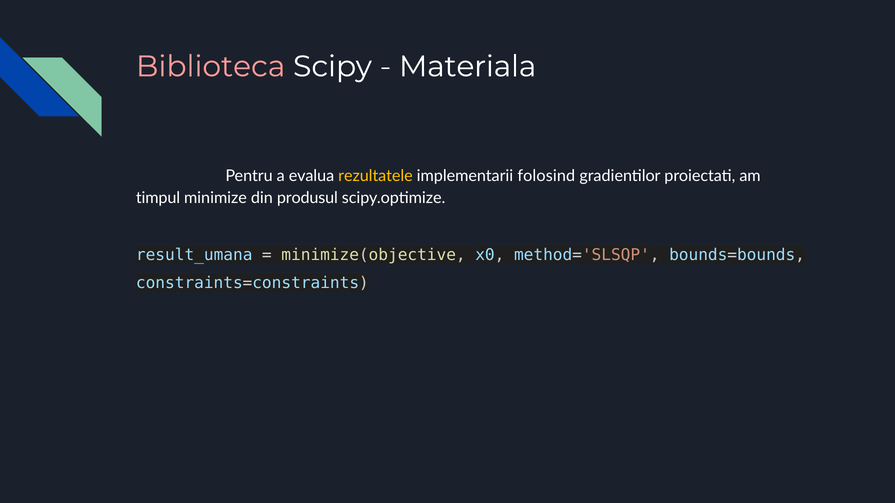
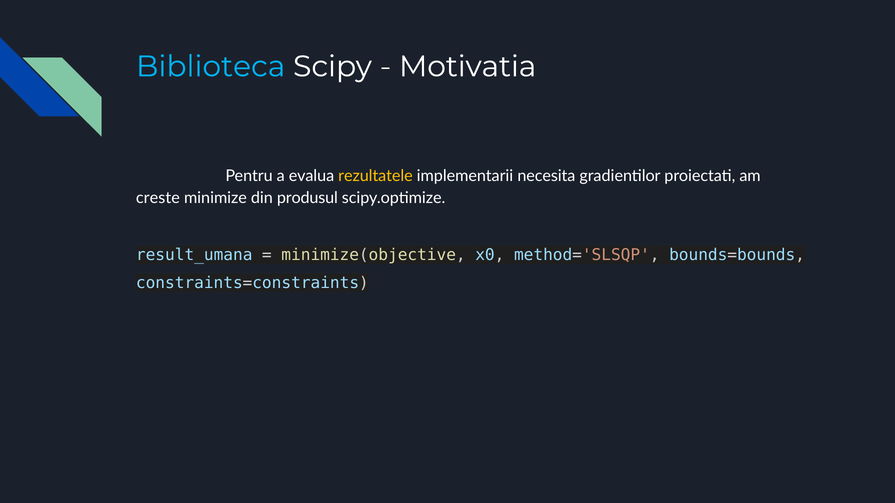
Biblioteca colour: pink -> light blue (211, 67)
Materiala: Materiala -> Motivatia (468, 67)
folosind: folosind -> necesita (546, 176)
timpul: timpul -> creste (158, 198)
